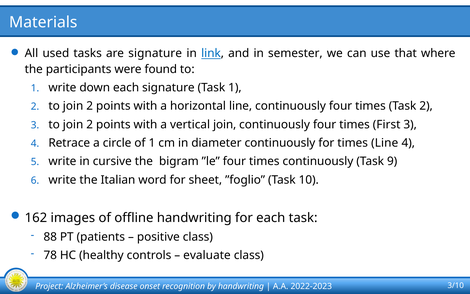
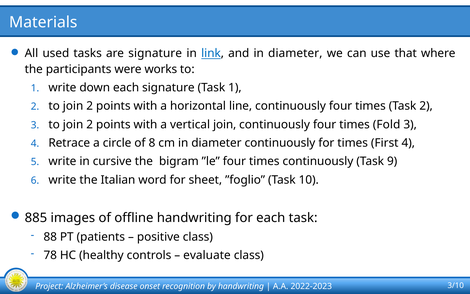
and in semester: semester -> diameter (295, 53)
found: found -> works (161, 69)
First: First -> Fold (387, 124)
of 1: 1 -> 8 (152, 143)
times Line: Line -> First (385, 143)
162: 162 -> 885 (36, 218)
